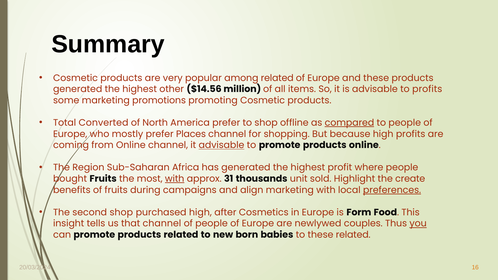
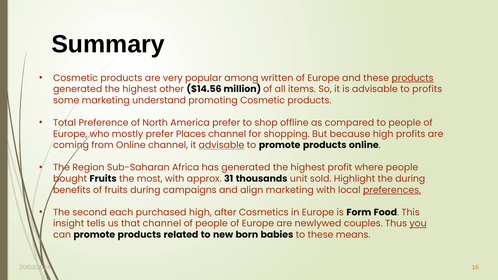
among related: related -> written (277, 78)
products underline: none -> present (413, 78)
promotions: promotions -> understand (159, 100)
Converted: Converted -> Preference (104, 123)
compared underline: present -> none (349, 123)
with underline: present -> none (175, 179)
the create: create -> during (410, 179)
second shop: shop -> each (121, 212)
these related: related -> means (353, 235)
